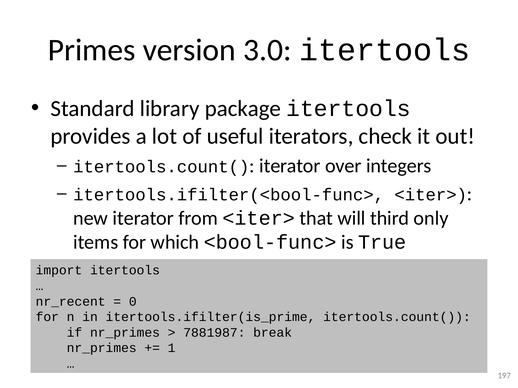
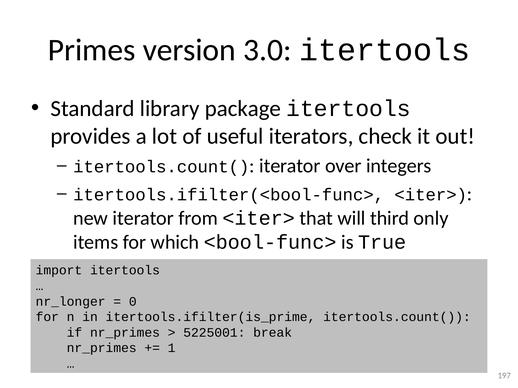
nr_recent: nr_recent -> nr_longer (71, 302)
7881987: 7881987 -> 5225001 (214, 333)
